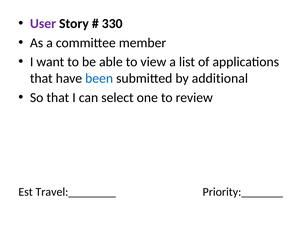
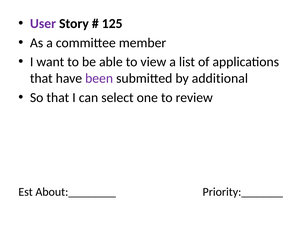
330: 330 -> 125 (112, 23)
been colour: blue -> purple (99, 78)
Travel:________: Travel:________ -> About:________ (76, 191)
